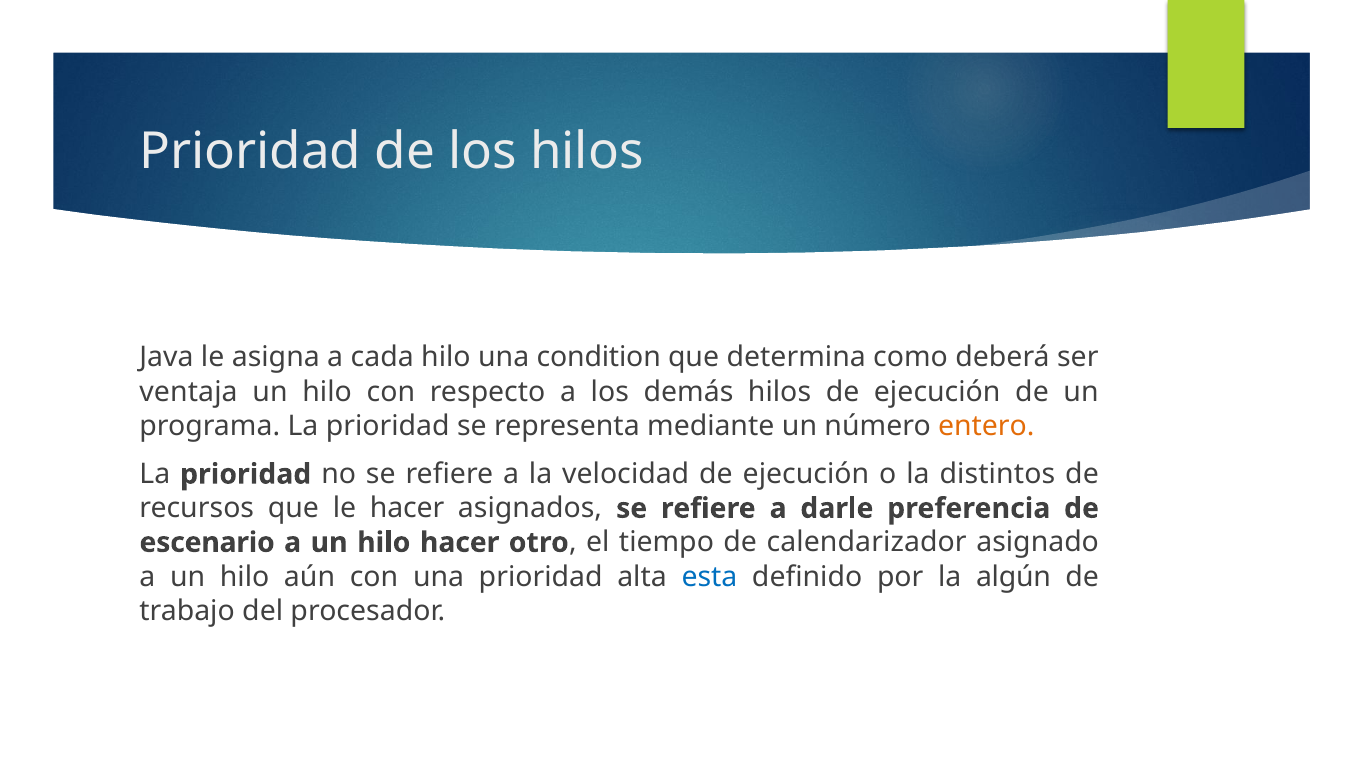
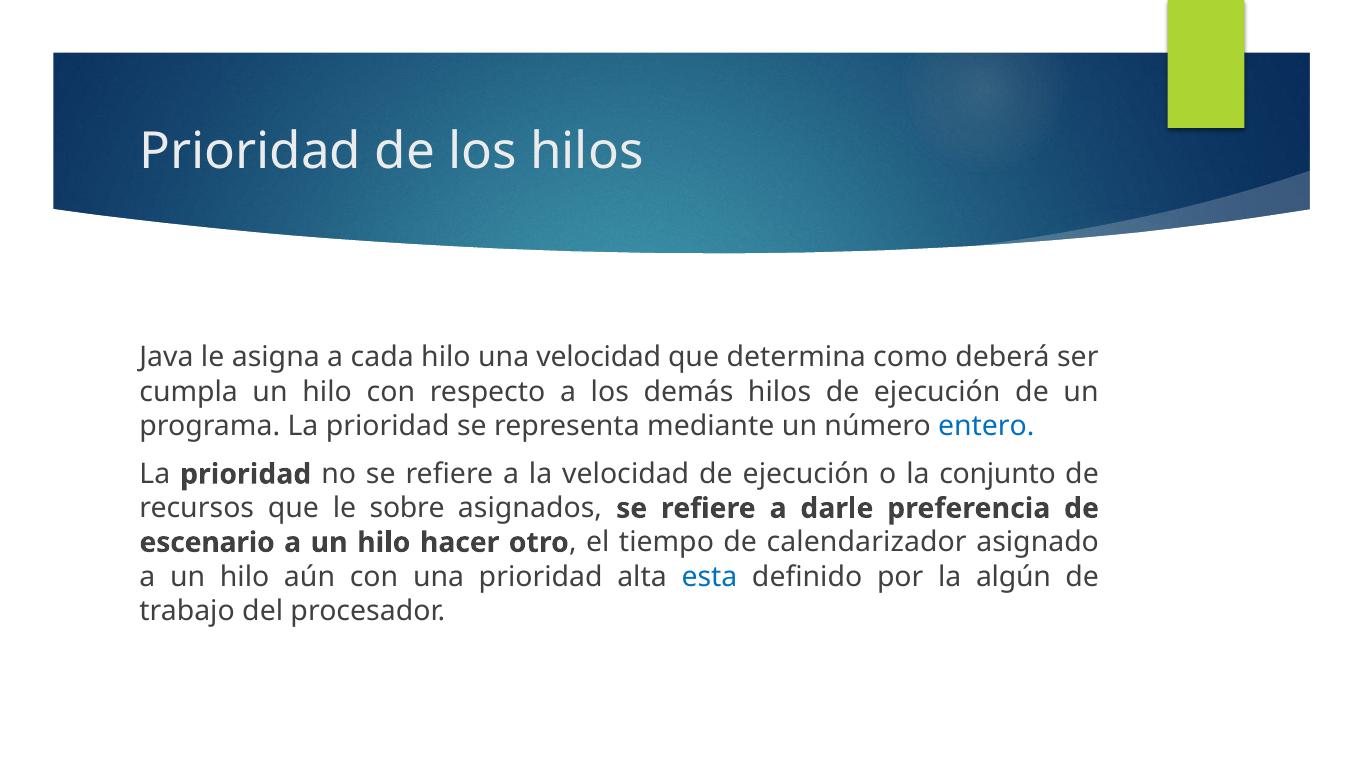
una condition: condition -> velocidad (599, 358)
ventaja: ventaja -> cumpla (189, 392)
entero colour: orange -> blue (986, 426)
distintos: distintos -> conjunto (998, 474)
le hacer: hacer -> sobre (407, 509)
